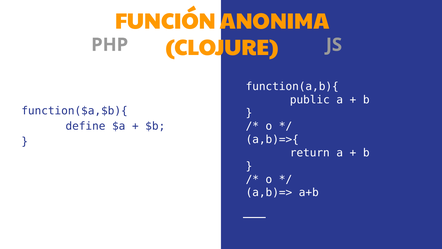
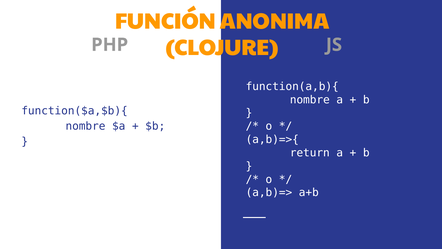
public: public -> nombre (310, 100)
define: define -> nombre (86, 126)
